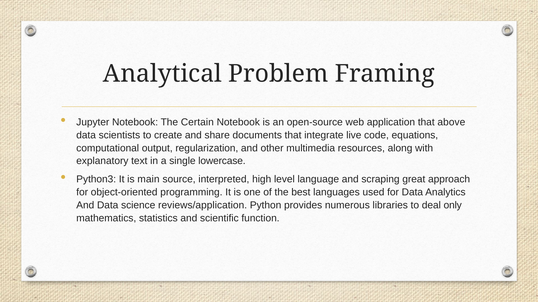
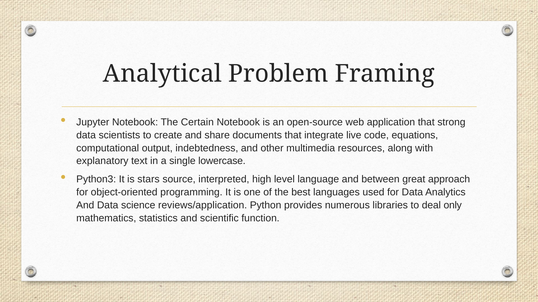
above: above -> strong (451, 122)
regularization: regularization -> indebtedness (207, 148)
main: main -> stars (148, 180)
scraping: scraping -> between (380, 180)
